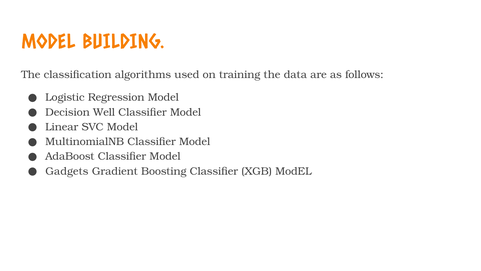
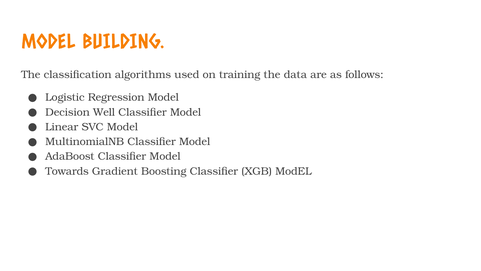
Gadgets: Gadgets -> Towards (67, 171)
